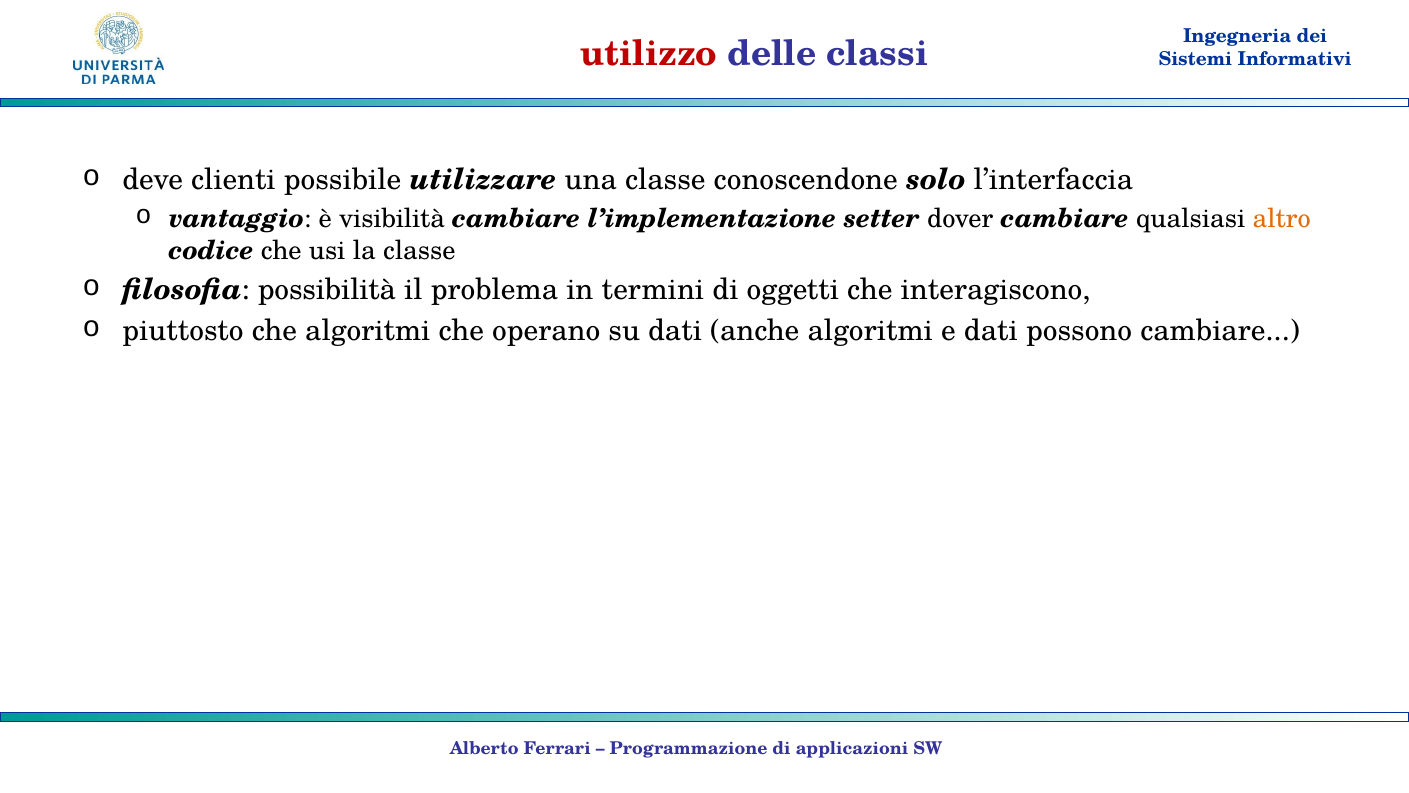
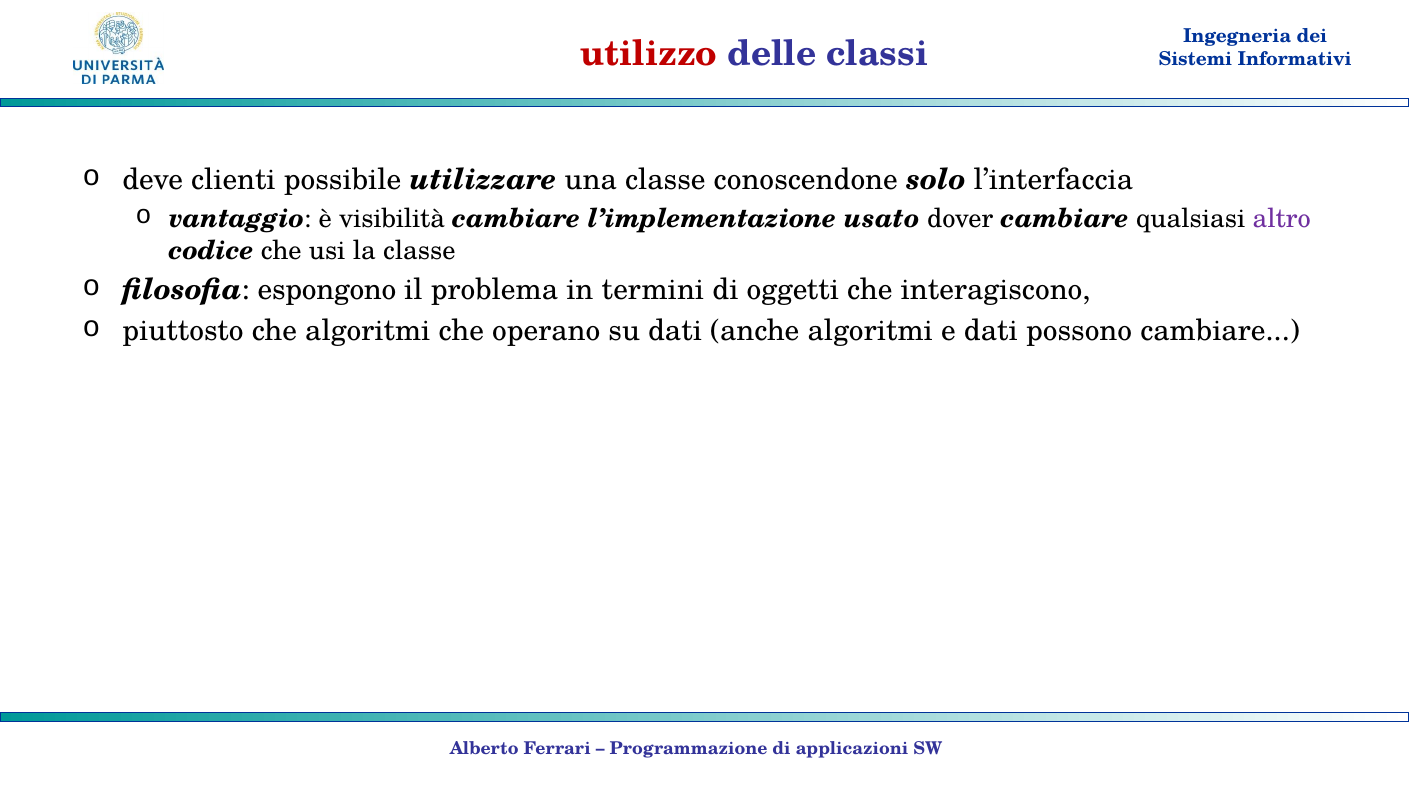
setter: setter -> usato (881, 219)
altro colour: orange -> purple (1282, 219)
possibilità: possibilità -> espongono (327, 290)
